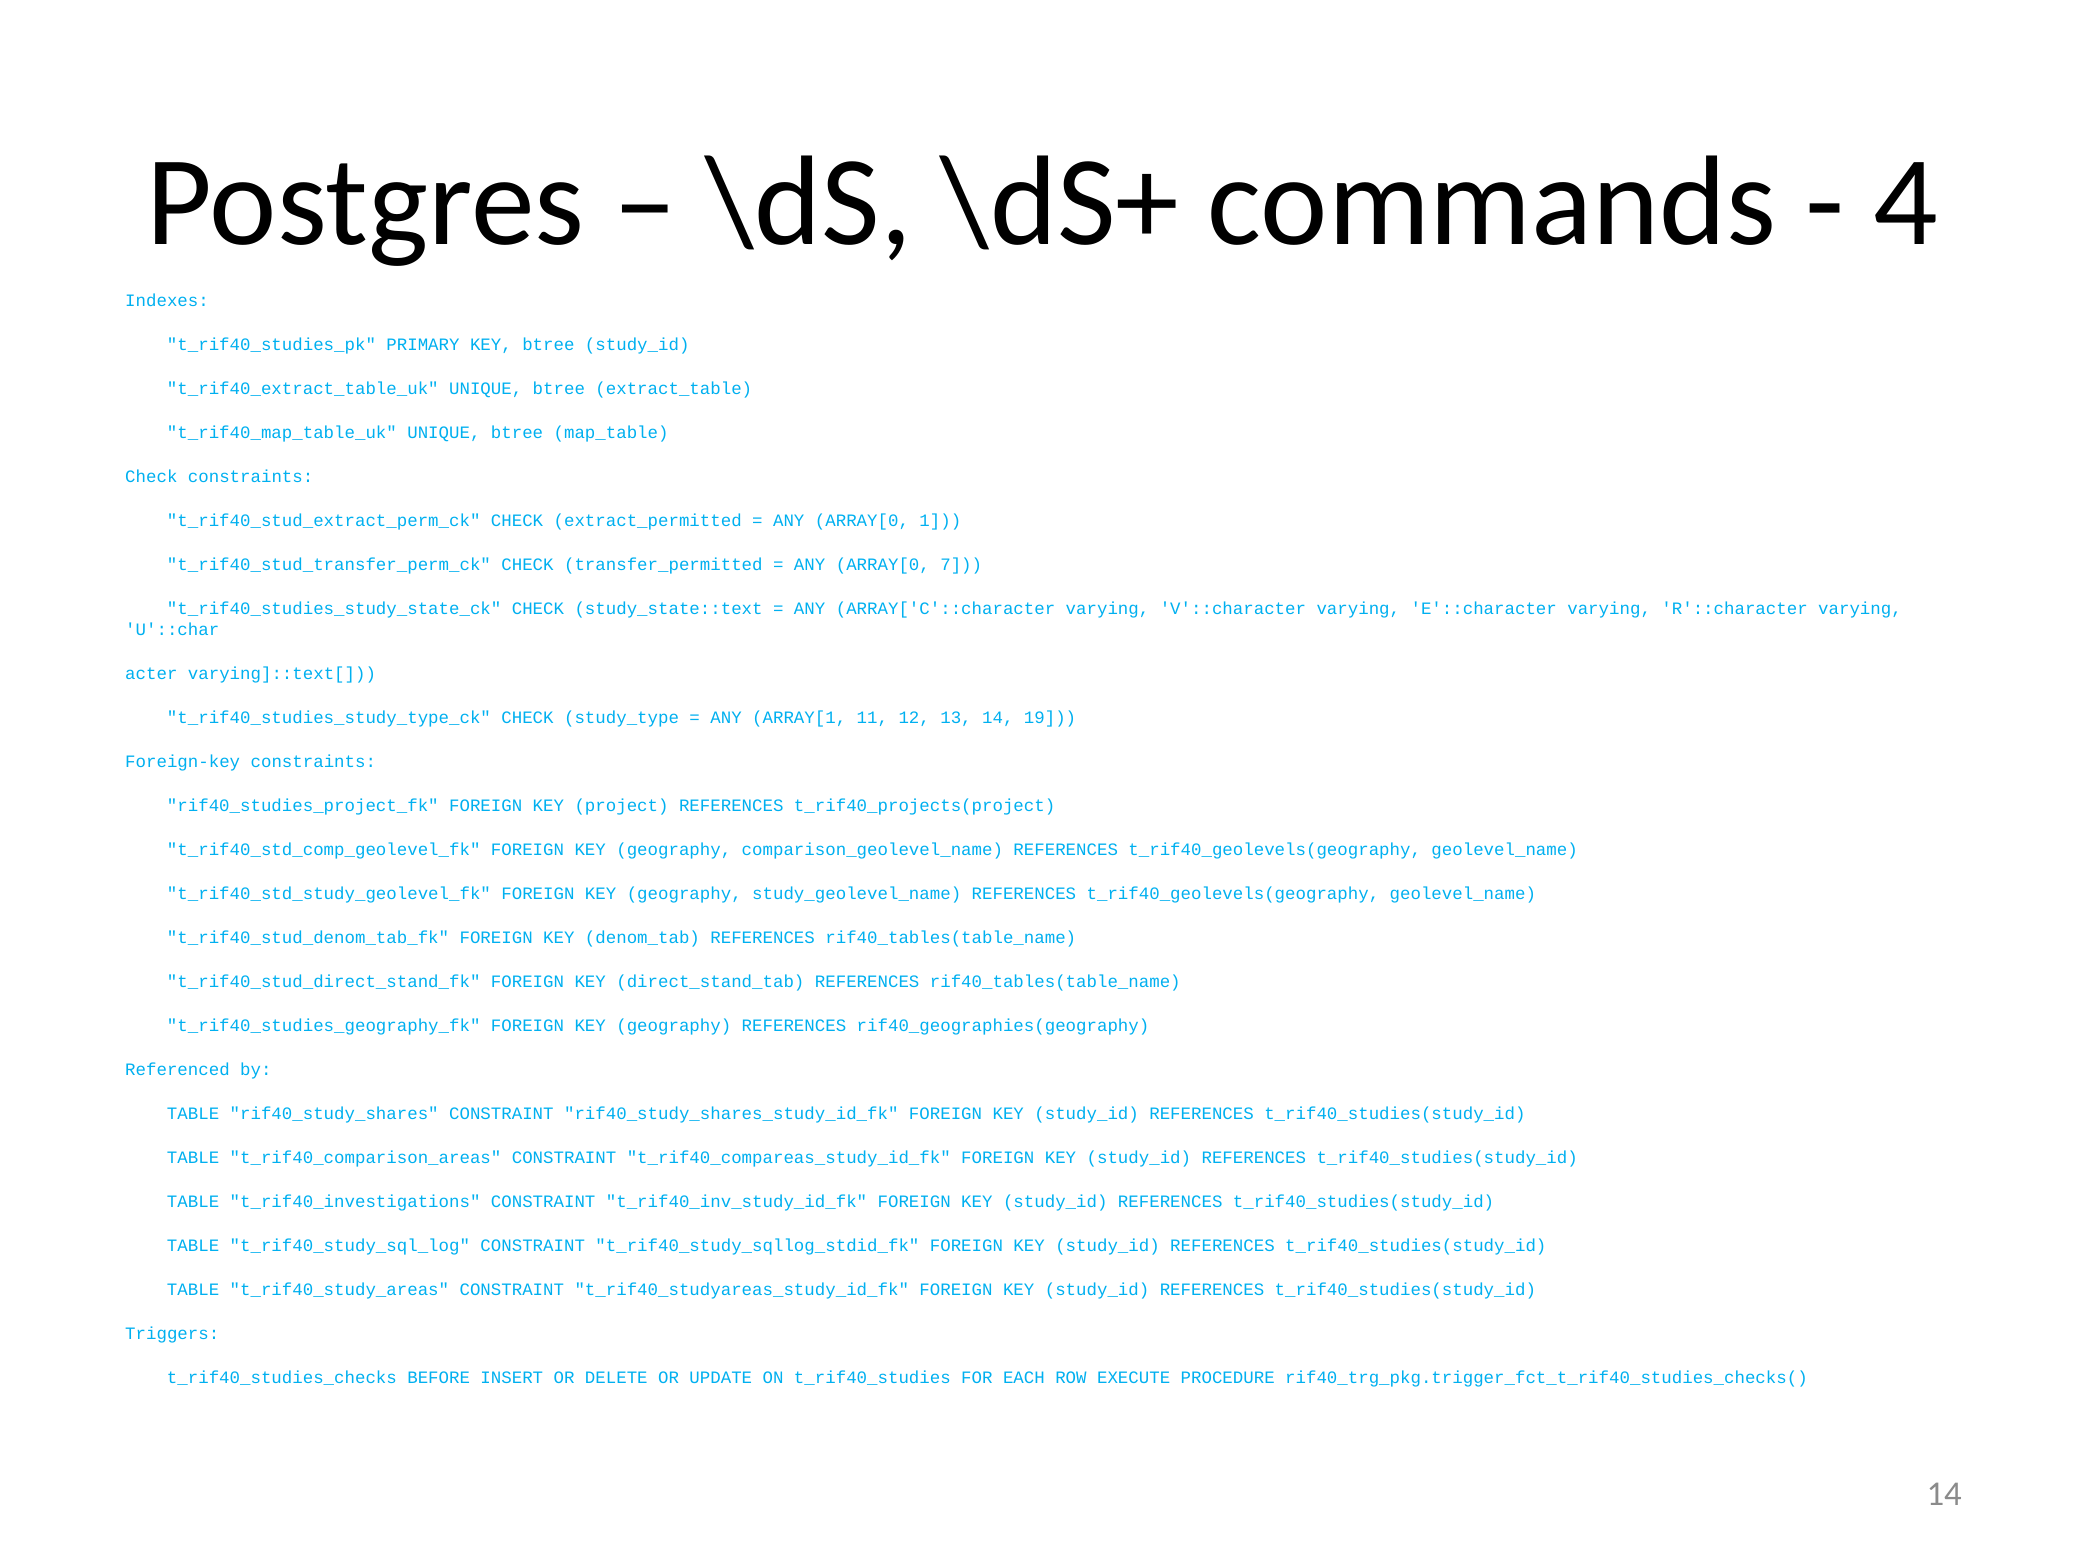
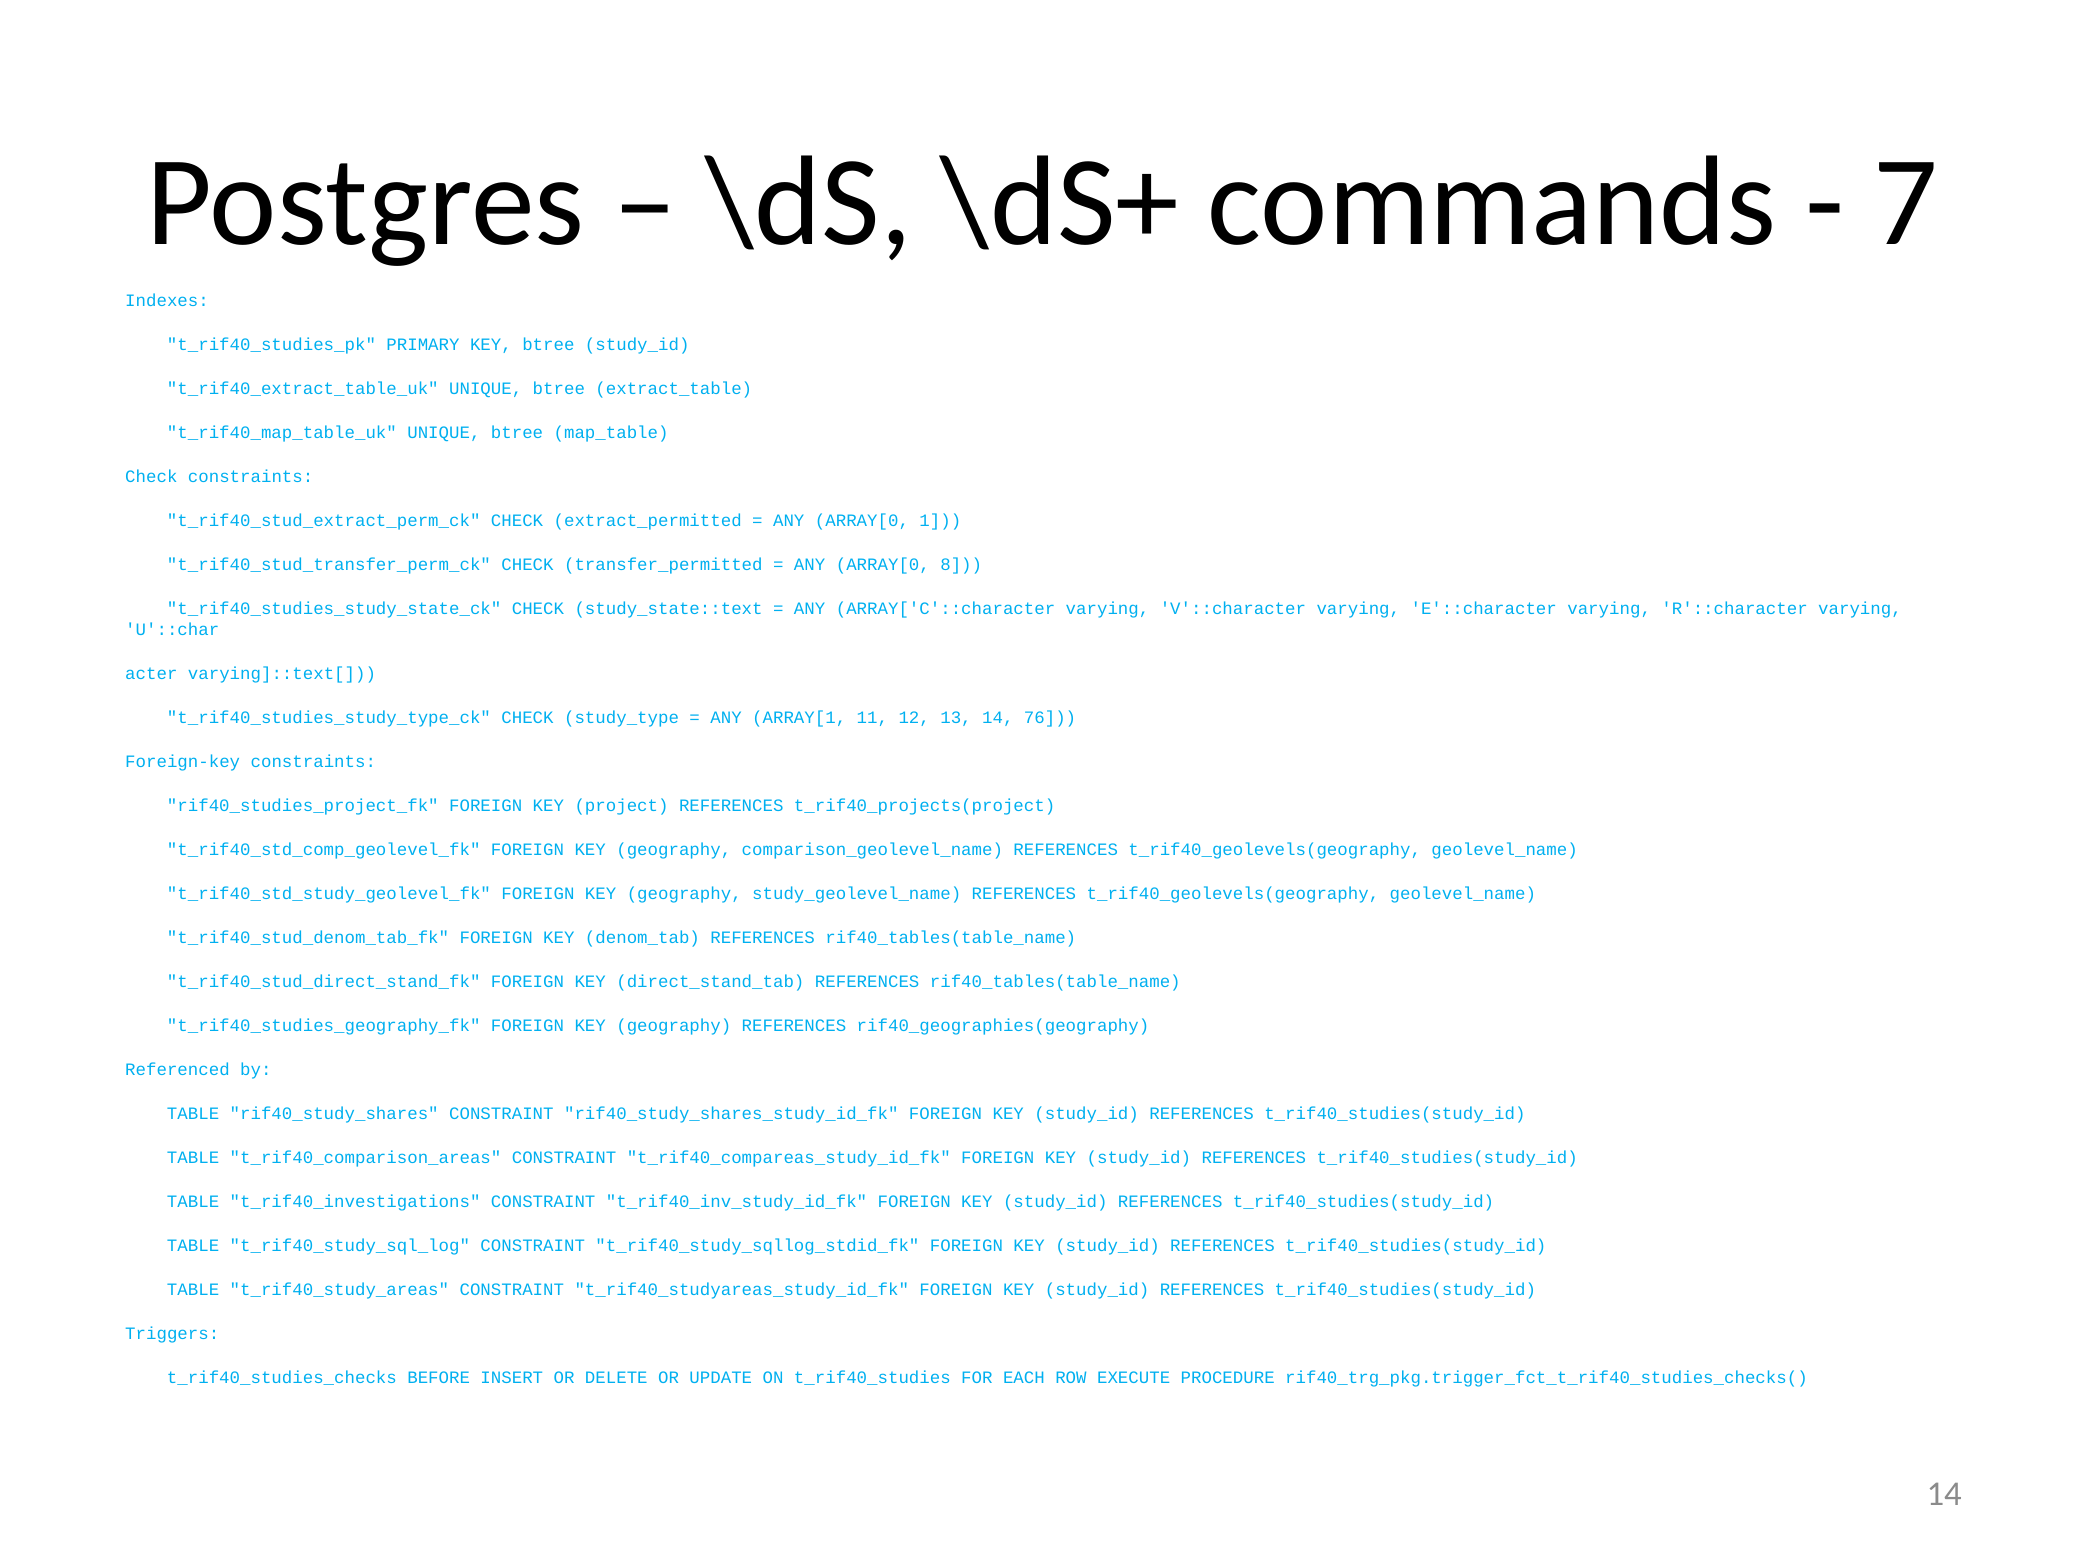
4: 4 -> 7 (1905, 202)
7: 7 -> 8 (961, 565)
19: 19 -> 76 (1050, 718)
